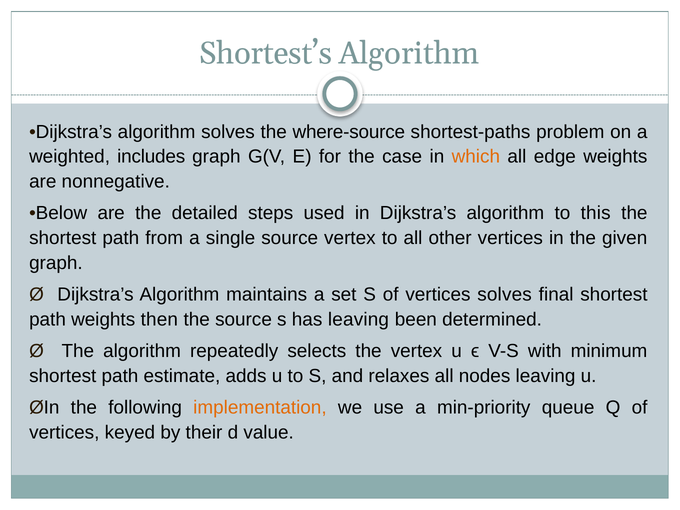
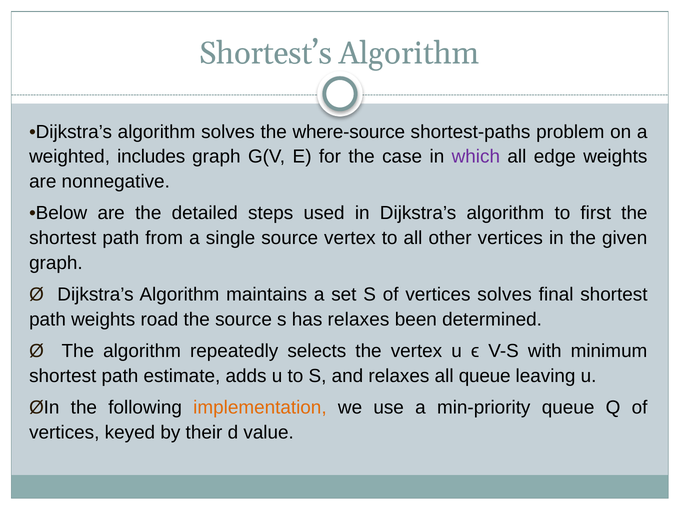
which colour: orange -> purple (476, 157)
this: this -> first (596, 213)
then: then -> road (159, 320)
has leaving: leaving -> relaxes (359, 320)
all nodes: nodes -> queue (485, 376)
